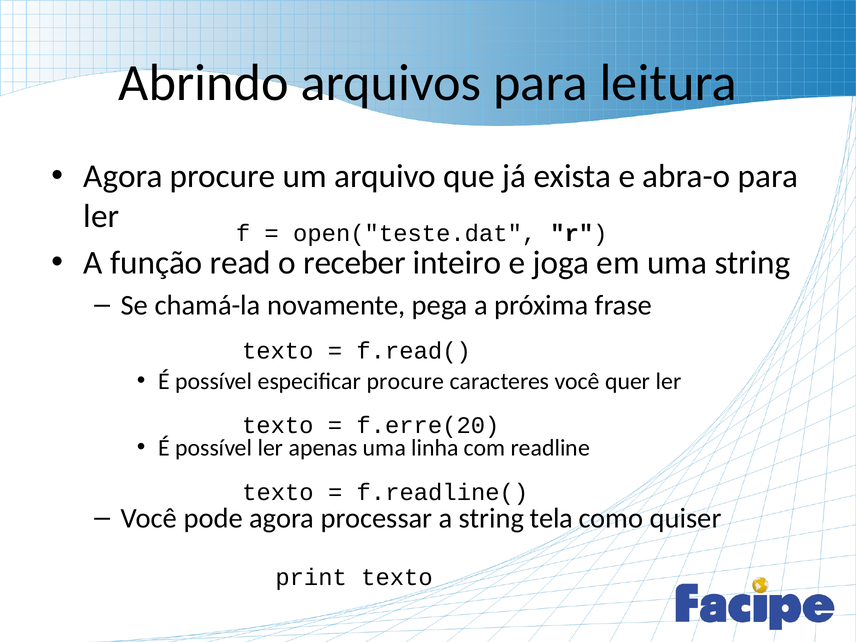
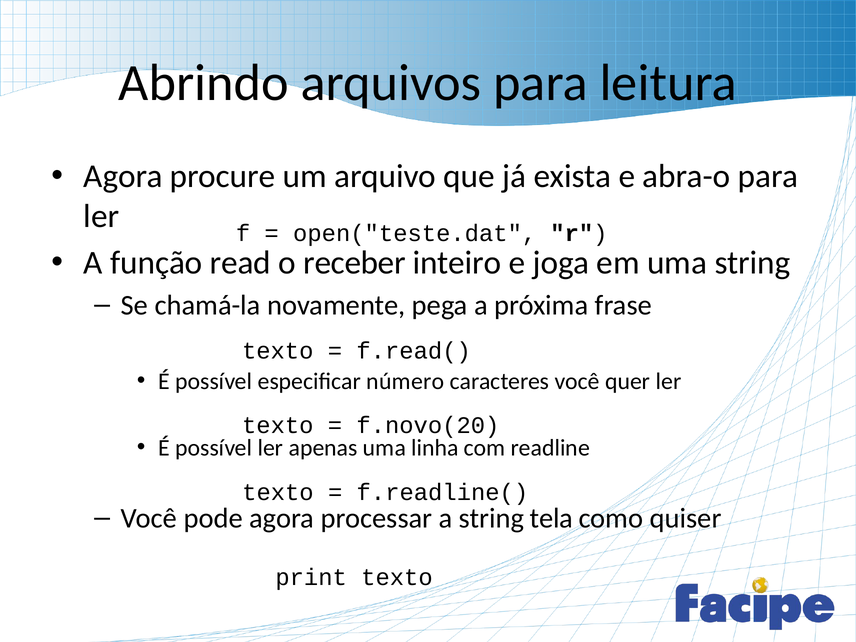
especificar procure: procure -> número (405, 381)
f.erre(20: f.erre(20 -> f.novo(20 (428, 425)
